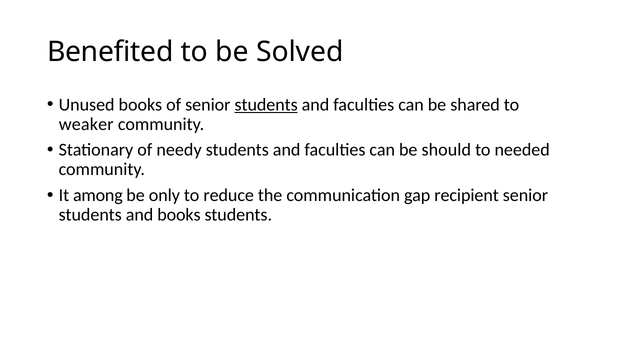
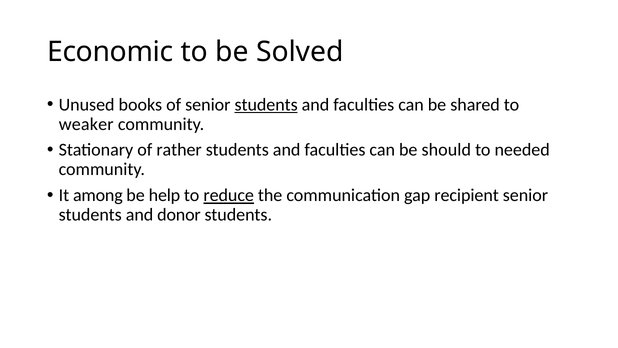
Benefited: Benefited -> Economic (110, 52)
needy: needy -> rather (179, 150)
only: only -> help (164, 195)
reduce underline: none -> present (229, 195)
and books: books -> donor (179, 215)
